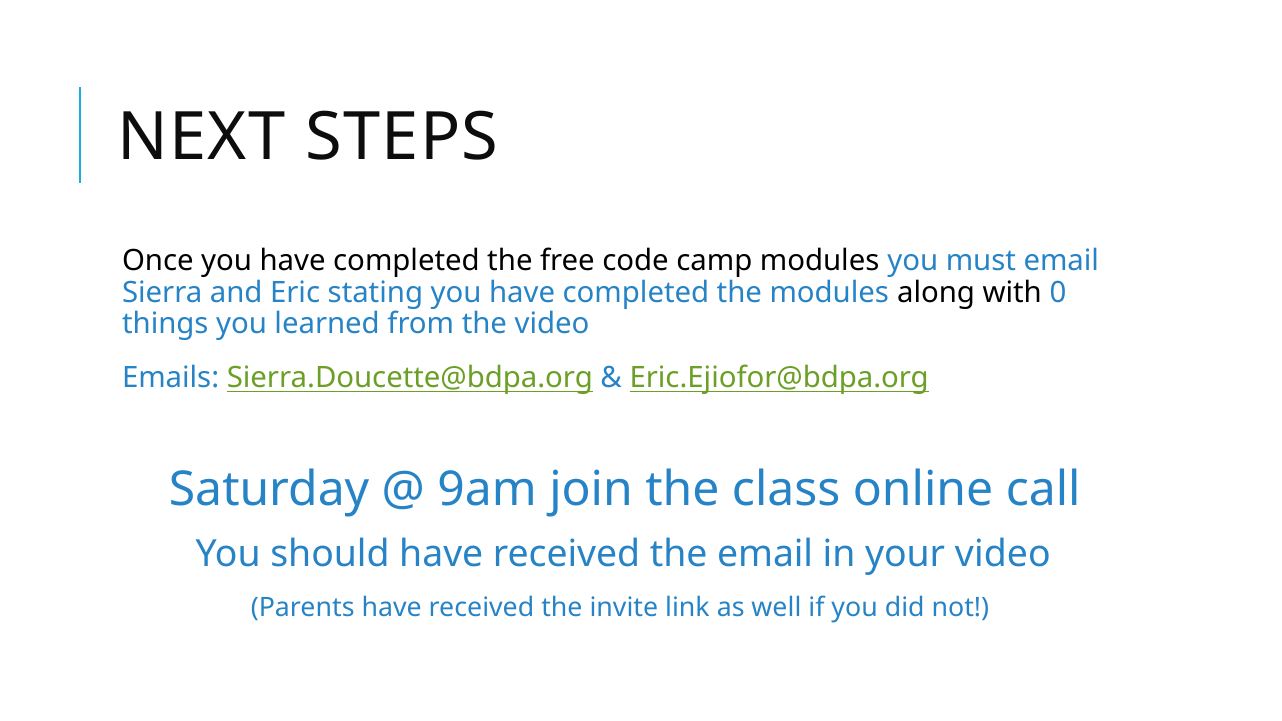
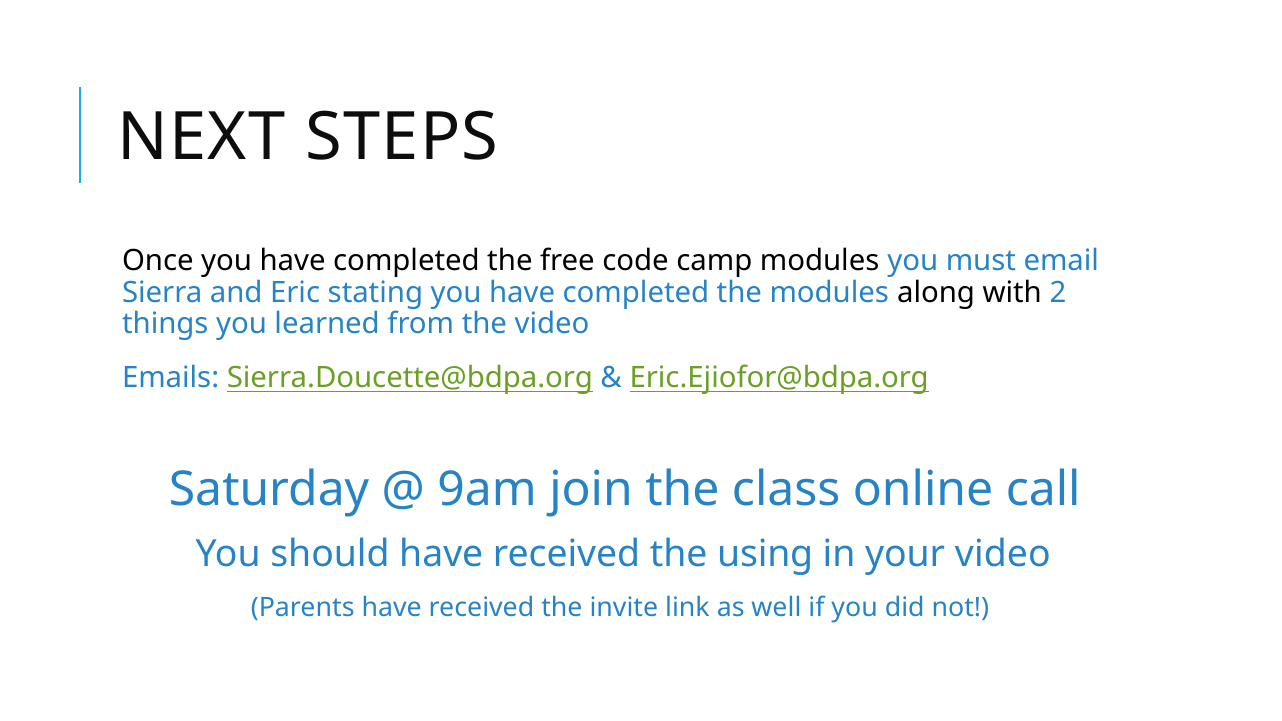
0: 0 -> 2 (1058, 293)
the email: email -> using (765, 555)
